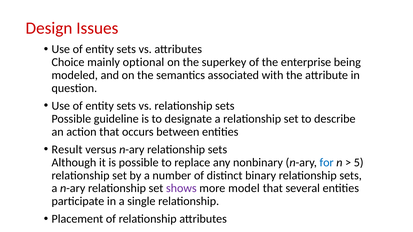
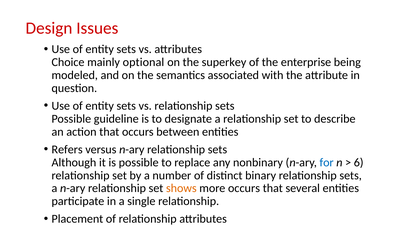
Result: Result -> Refers (67, 150)
5: 5 -> 6 (359, 163)
shows colour: purple -> orange (181, 189)
more model: model -> occurs (244, 189)
